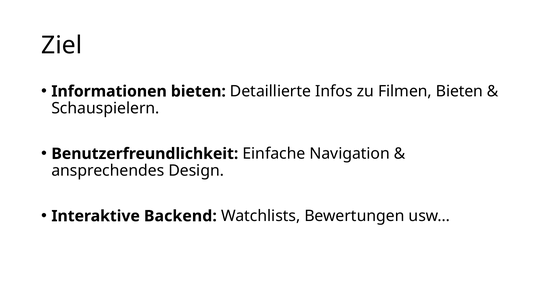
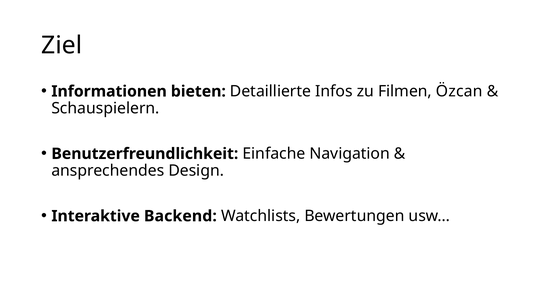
Filmen Bieten: Bieten -> Özcan (459, 91)
